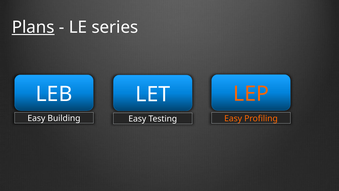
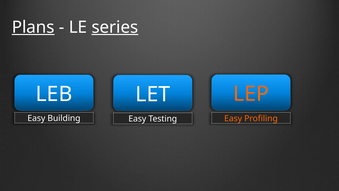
series underline: none -> present (115, 27)
